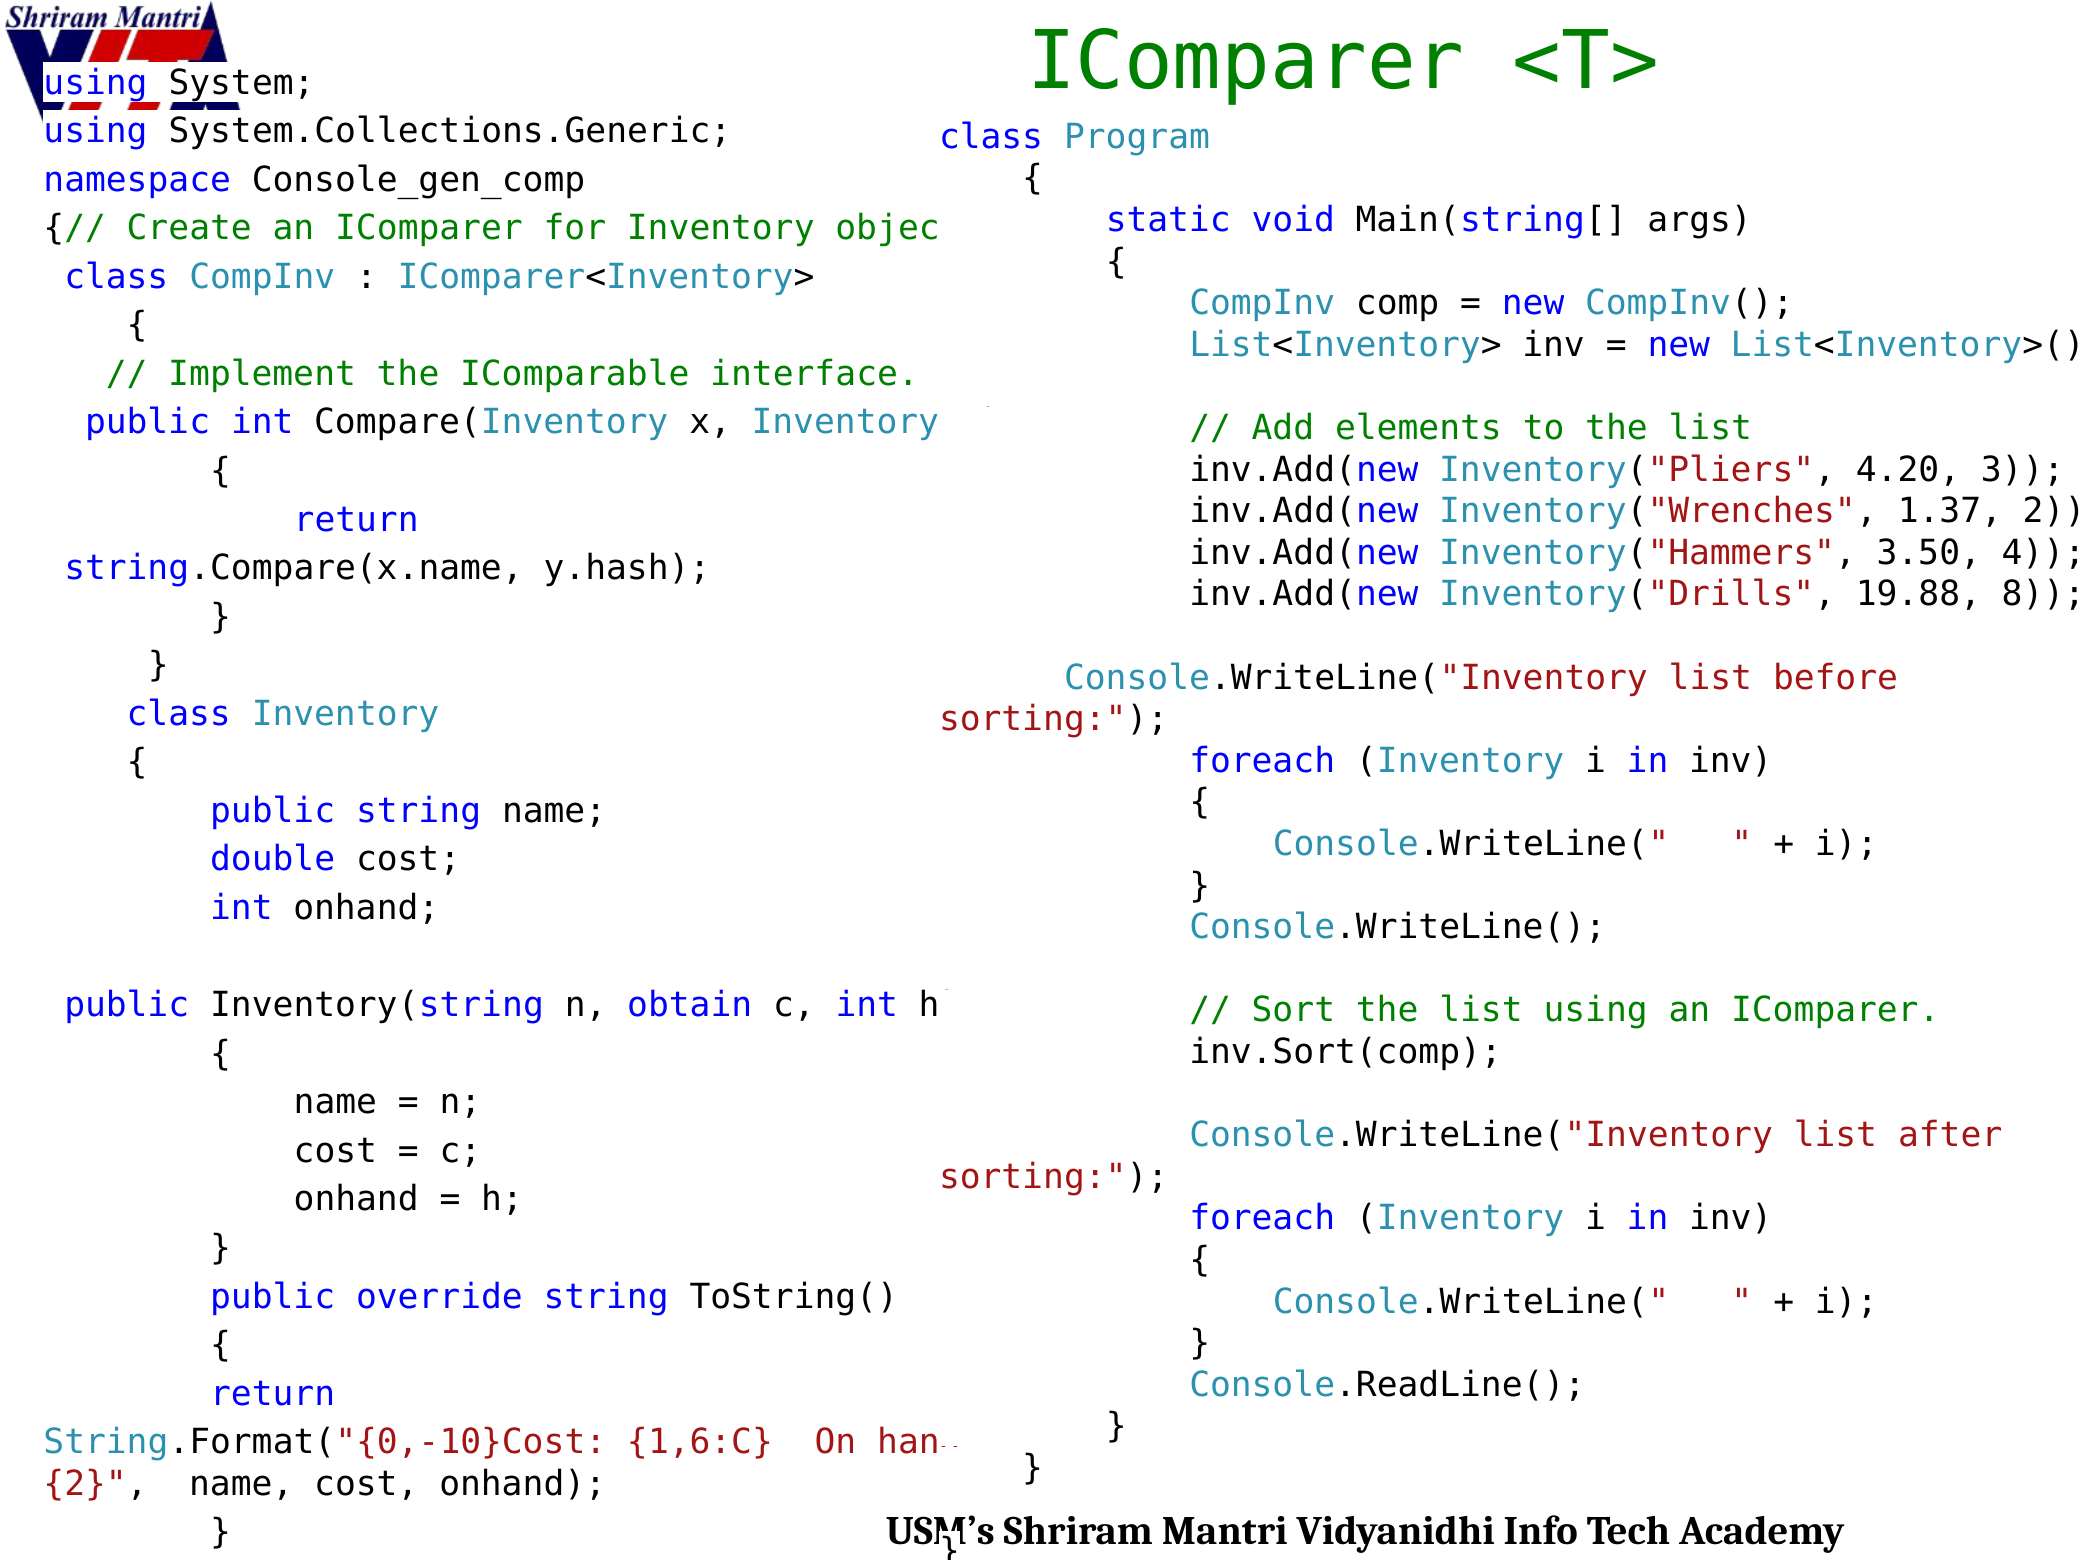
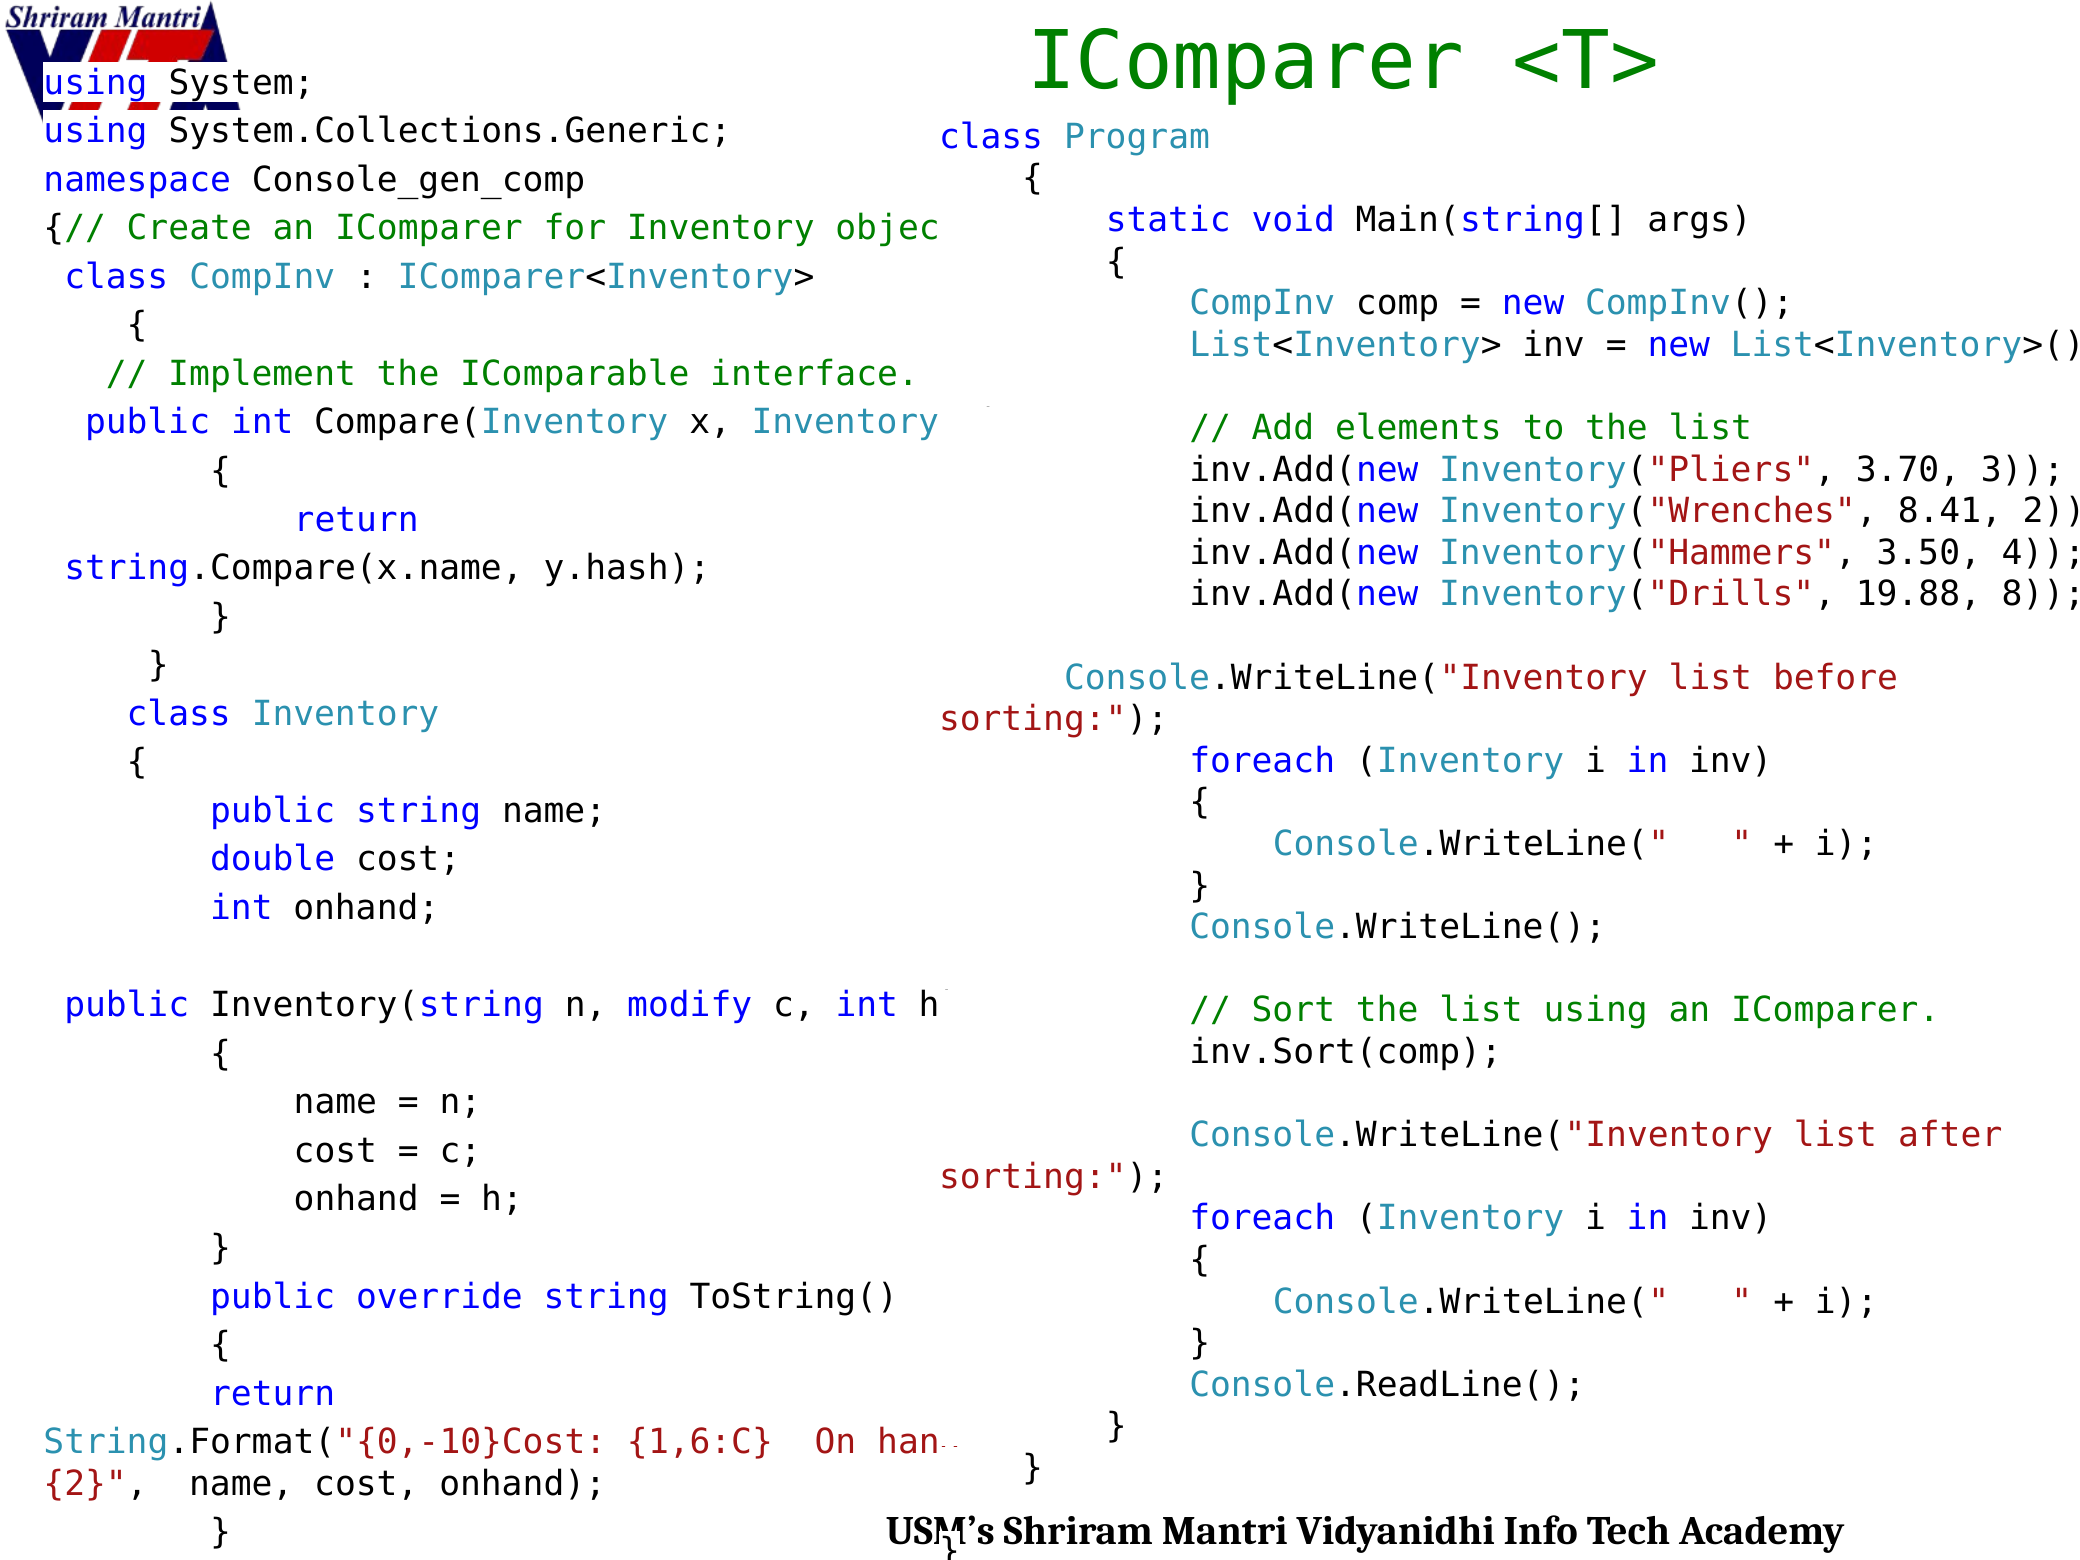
4.20: 4.20 -> 3.70 (1908, 470)
1.37: 1.37 -> 8.41 (1950, 511)
obtain: obtain -> modify (690, 1005)
